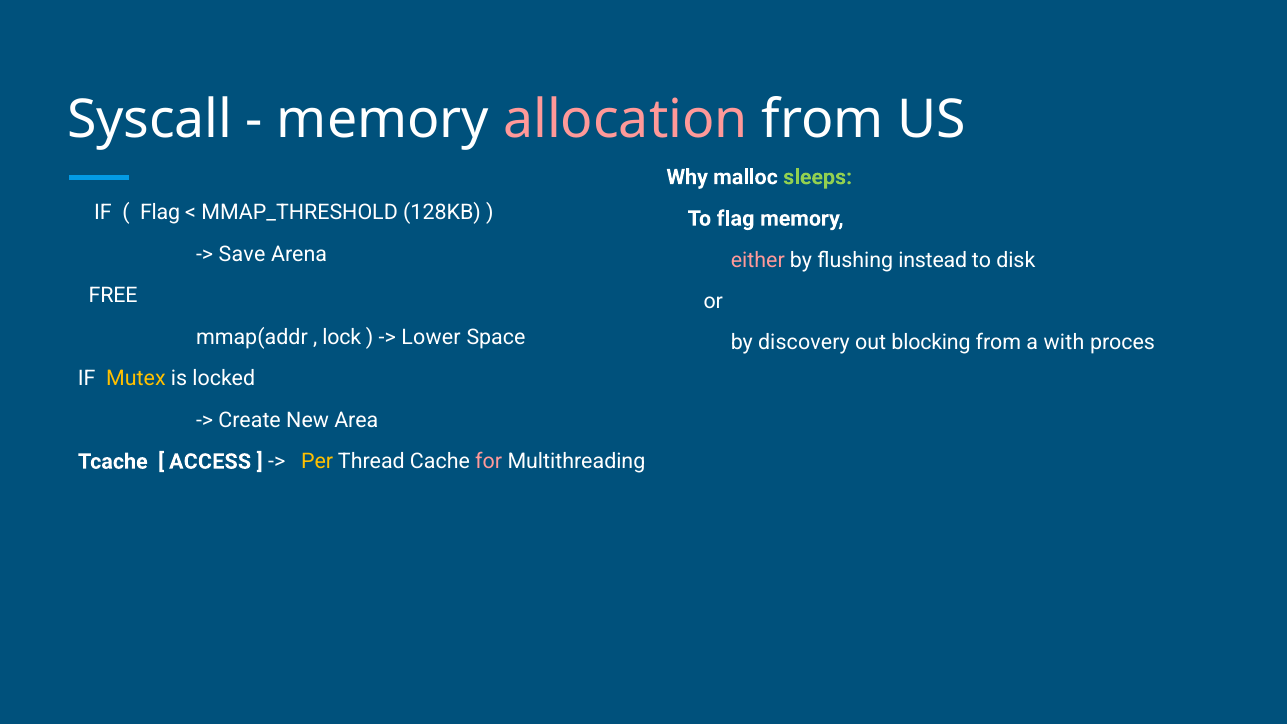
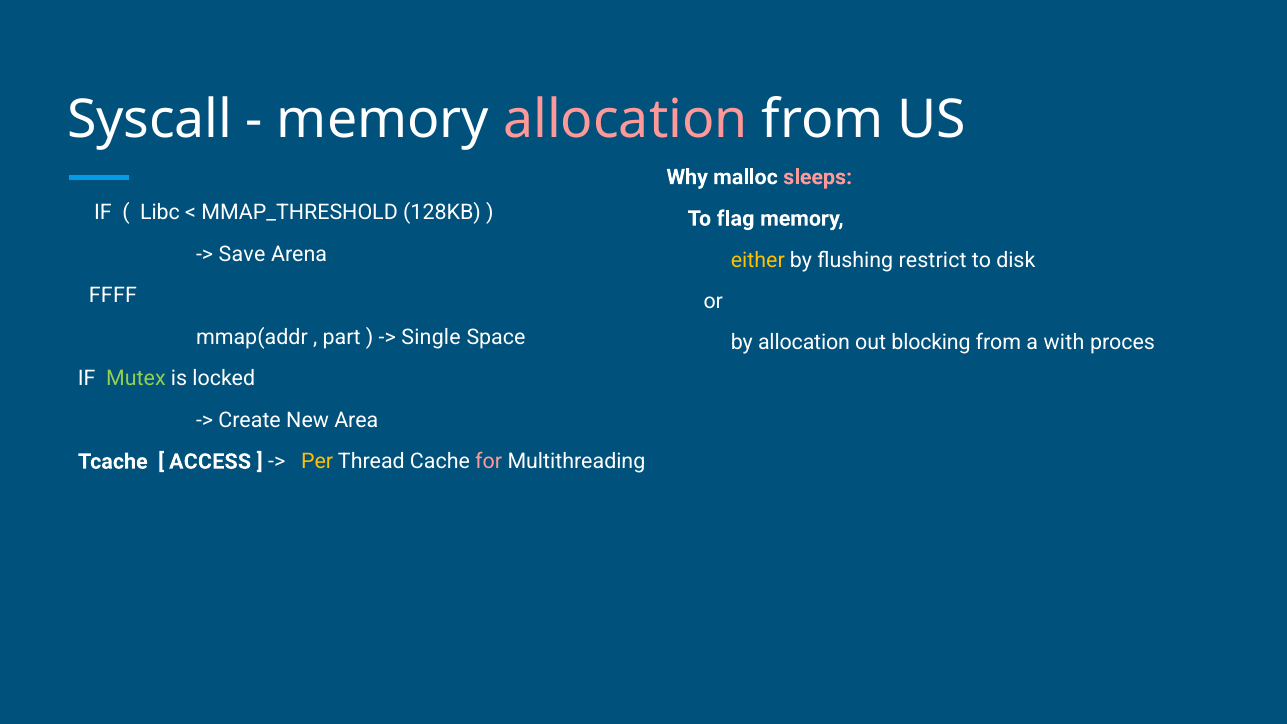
sleeps colour: light green -> pink (818, 177)
Flag: Flag -> Libc (160, 213)
either colour: pink -> yellow (758, 260)
instead: instead -> restrict (933, 260)
FREE: FREE -> FFFF (113, 296)
lock: lock -> part (342, 337)
Lower: Lower -> Single (431, 337)
by discovery: discovery -> allocation (804, 343)
Mutex colour: yellow -> light green (136, 379)
